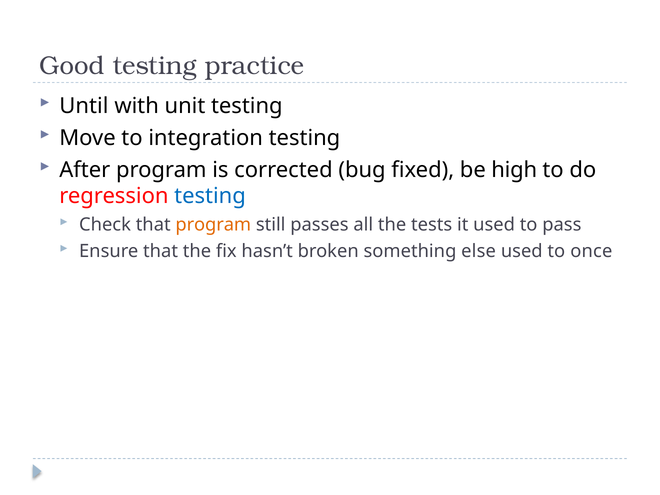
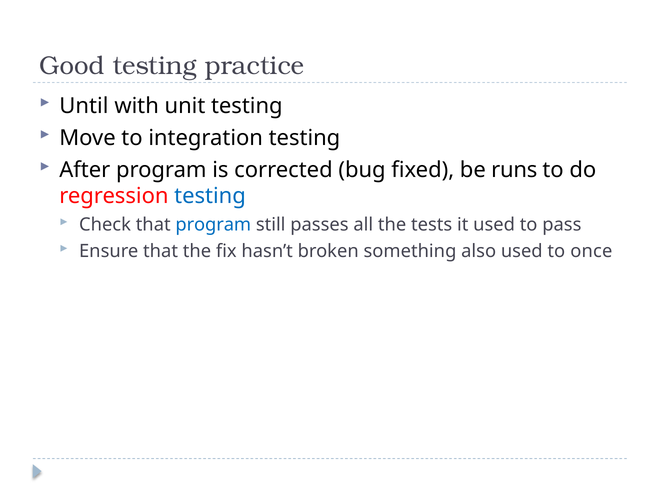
high: high -> runs (514, 170)
program colour: orange -> blue (213, 225)
else: else -> also (479, 251)
